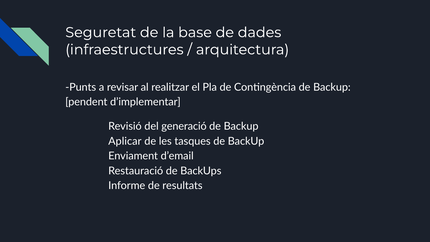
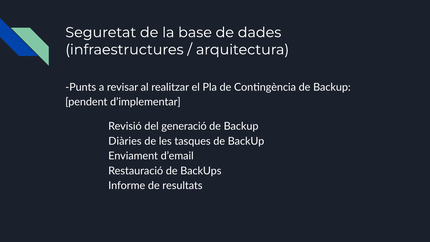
Aplicar: Aplicar -> Diàries (125, 141)
